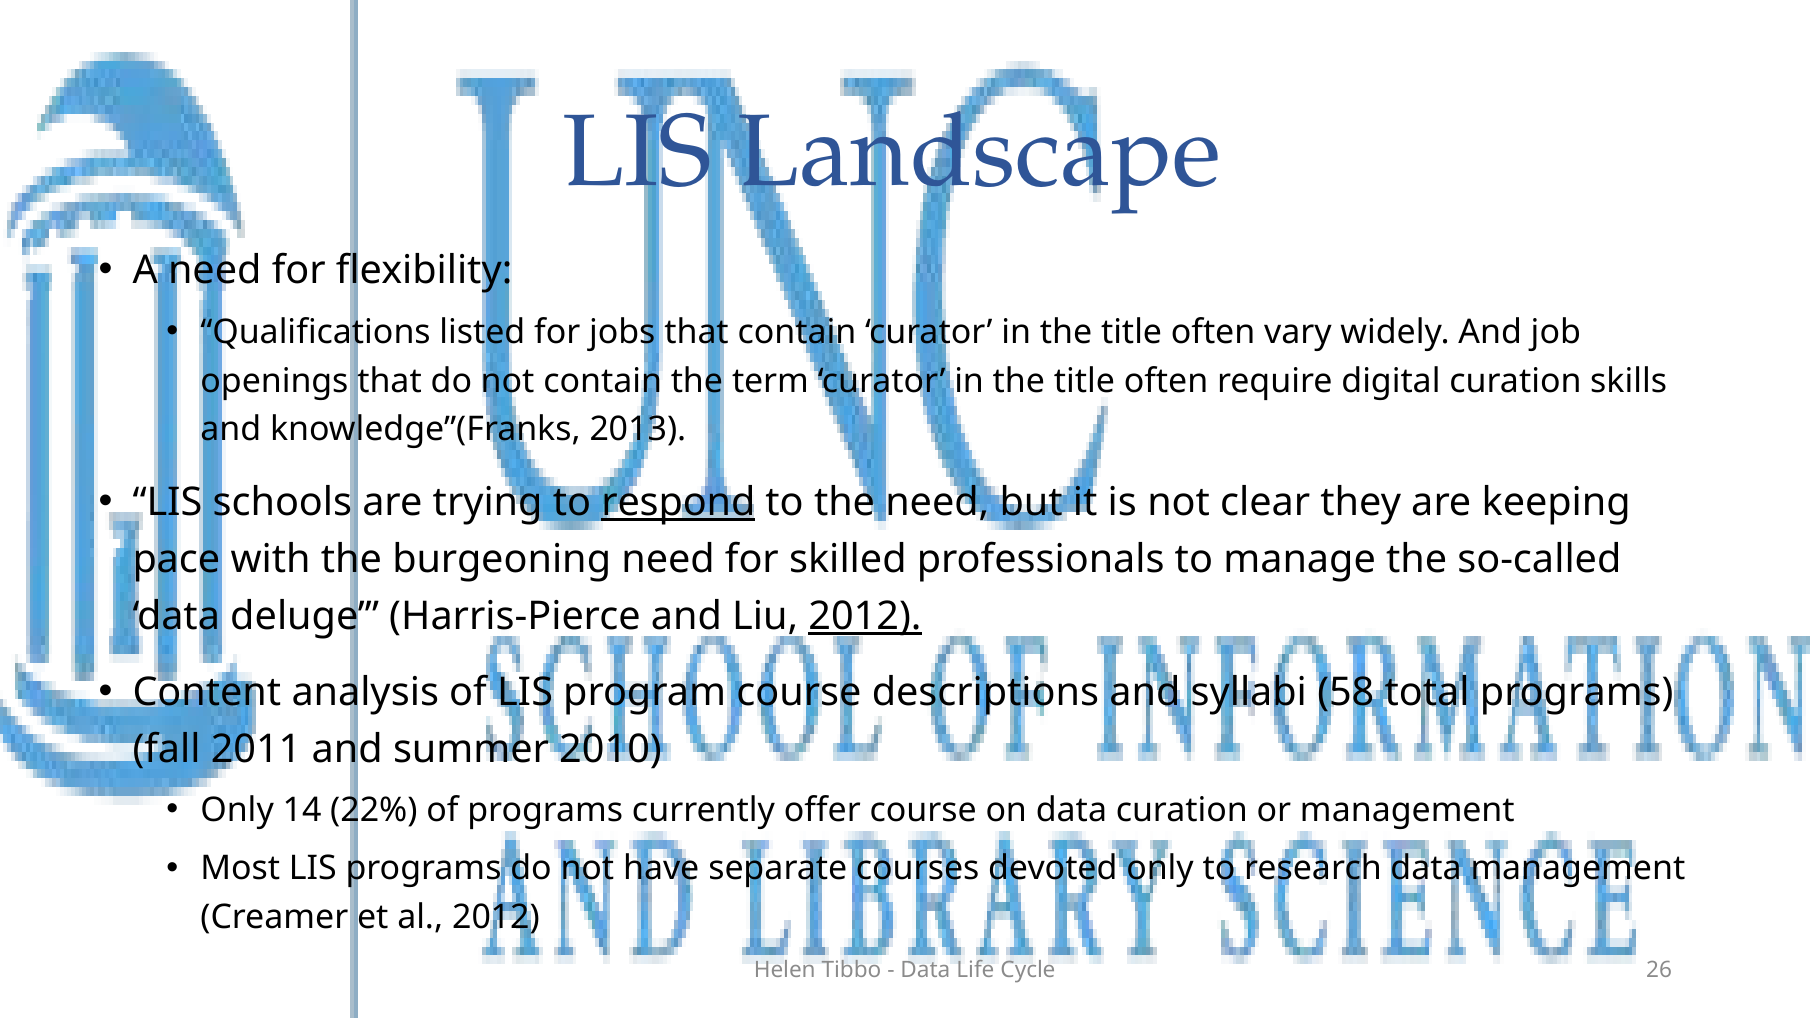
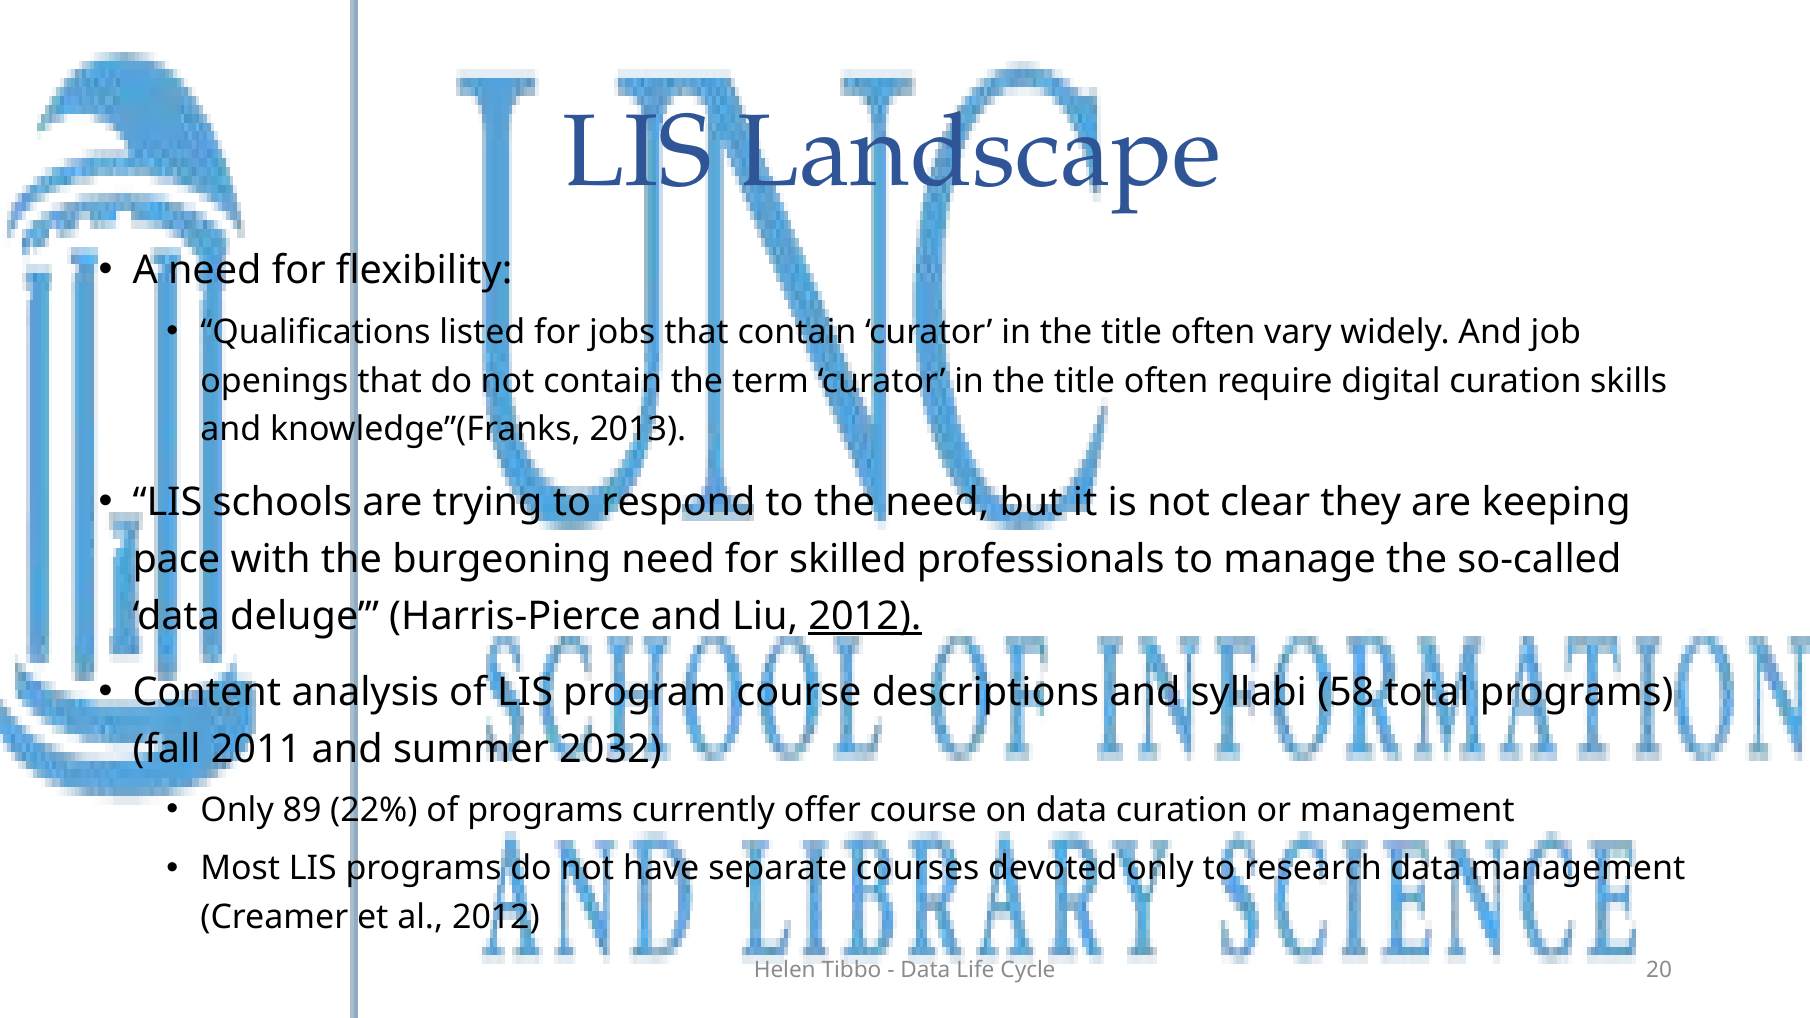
respond underline: present -> none (678, 503)
2010: 2010 -> 2032 (611, 749)
14: 14 -> 89 (302, 811)
26: 26 -> 20 (1659, 970)
